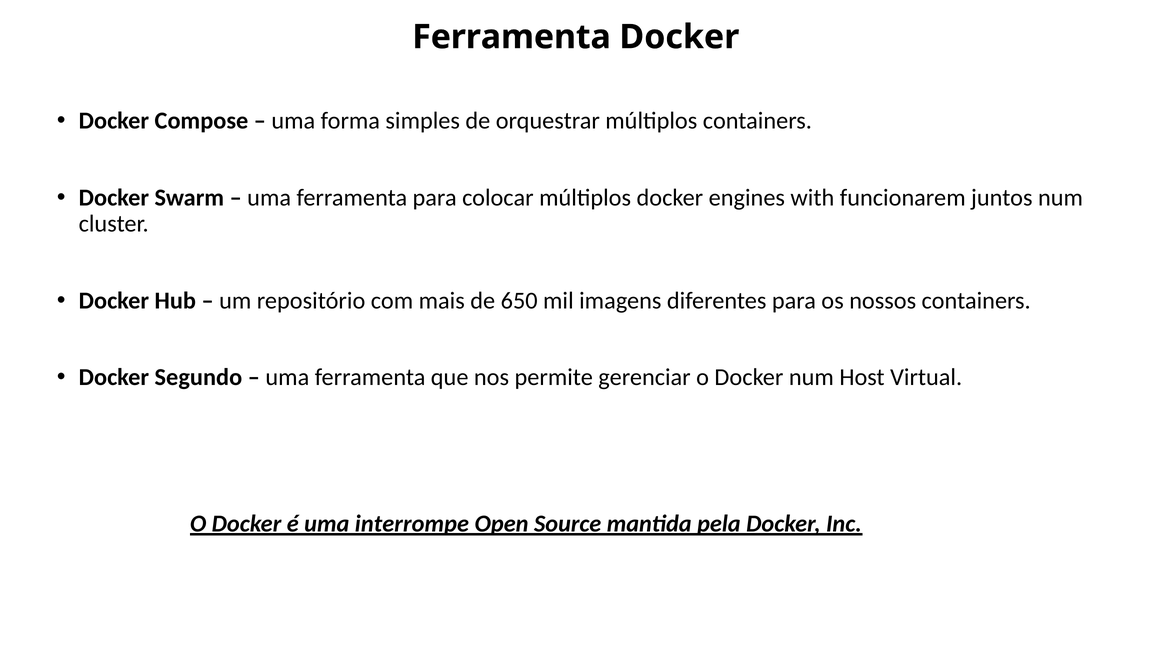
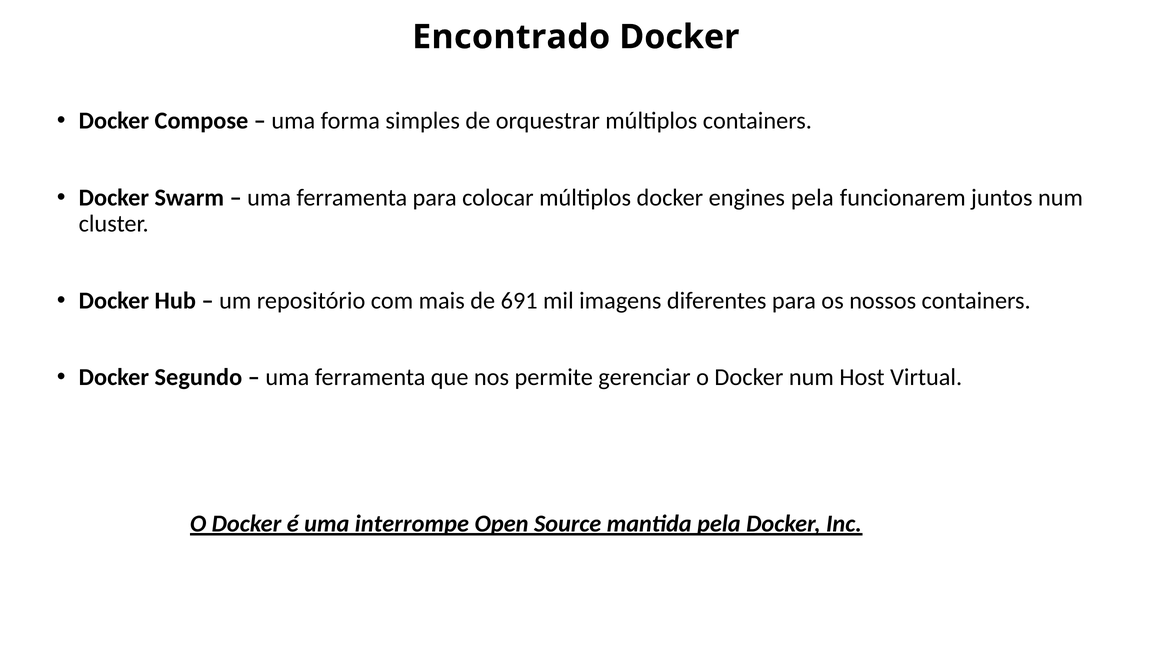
Ferramenta: Ferramenta -> Encontrado (511, 37)
engines with: with -> pela (812, 198)
650: 650 -> 691 (519, 301)
